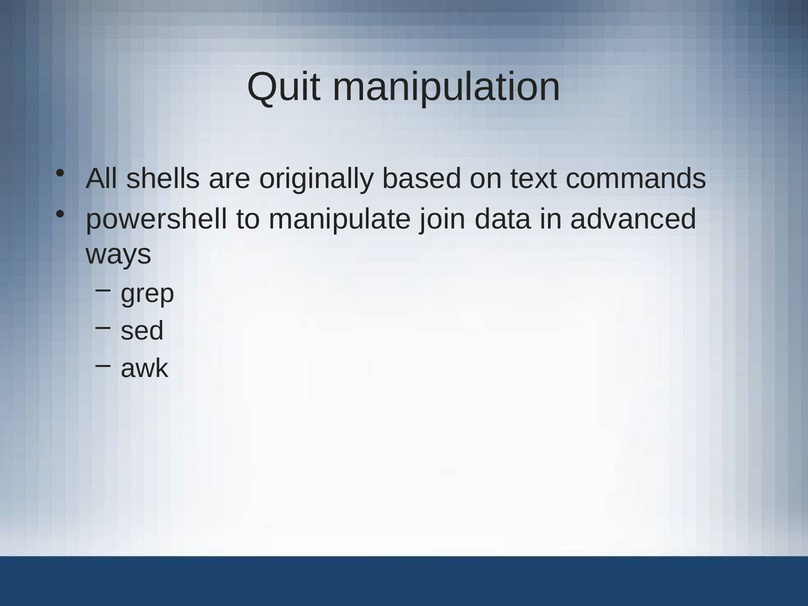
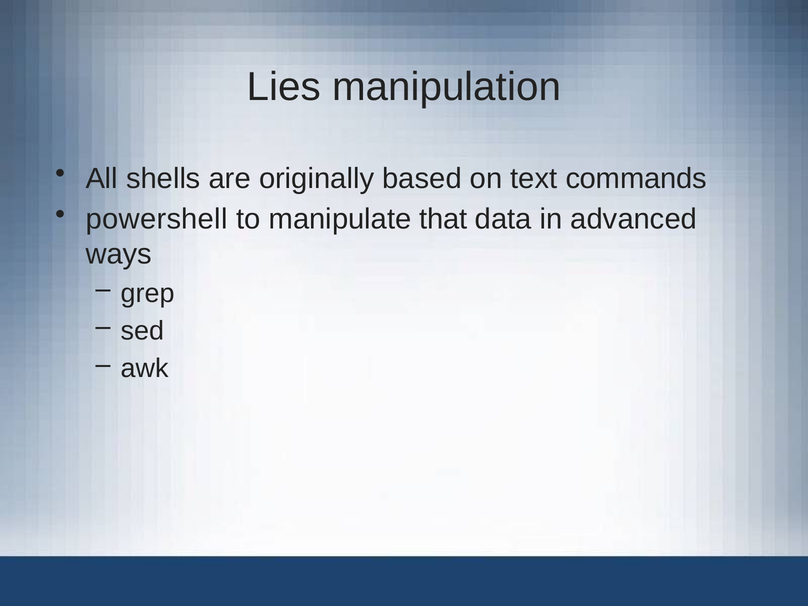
Quit: Quit -> Lies (284, 87)
join: join -> that (443, 219)
